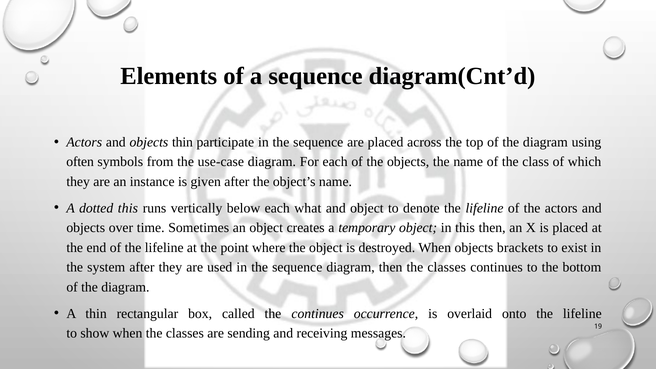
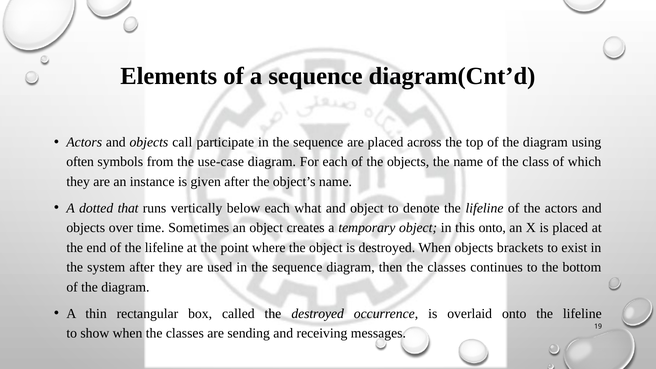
objects thin: thin -> call (182, 142)
dotted this: this -> that (128, 208)
this then: then -> onto (492, 228)
the continues: continues -> destroyed (318, 314)
